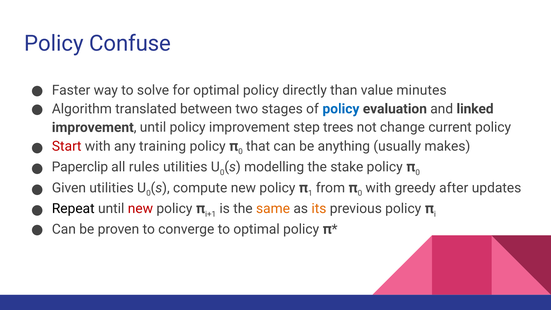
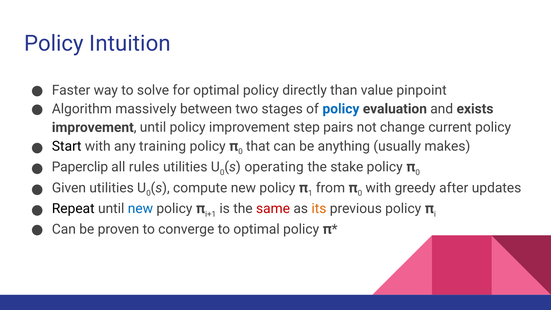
Confuse: Confuse -> Intuition (130, 44)
minutes: minutes -> pinpoint (422, 90)
translated: translated -> massively (146, 109)
linked: linked -> exists (475, 109)
trees: trees -> pairs (338, 127)
Start colour: red -> black (67, 146)
modelling: modelling -> operating (274, 167)
new colour: red -> blue (140, 209)
same colour: orange -> red (273, 209)
